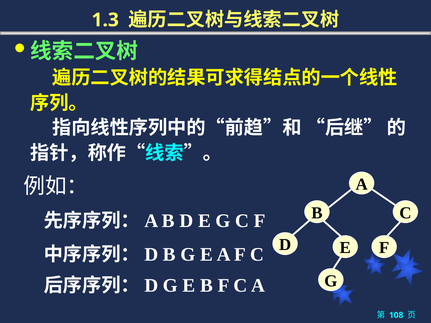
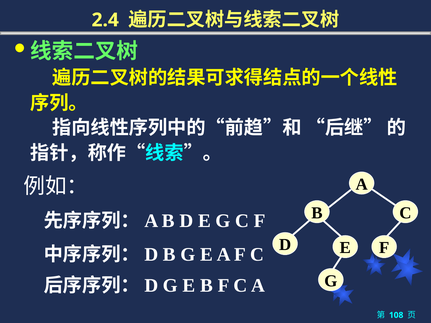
1.3: 1.3 -> 2.4 (105, 20)
